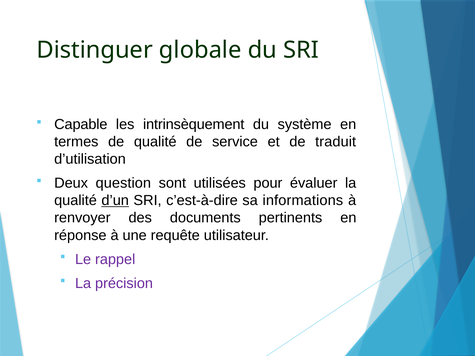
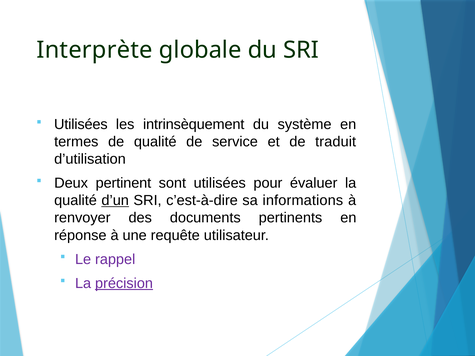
Distinguer: Distinguer -> Interprète (94, 50)
Capable: Capable -> Utilisées (81, 124)
question: question -> pertinent (123, 183)
précision underline: none -> present (124, 283)
